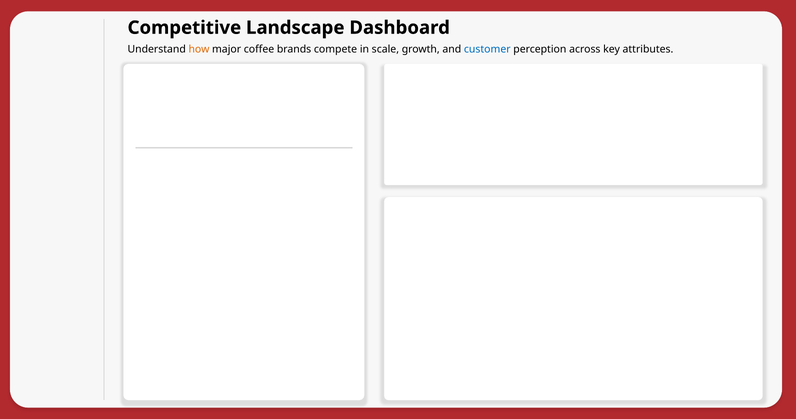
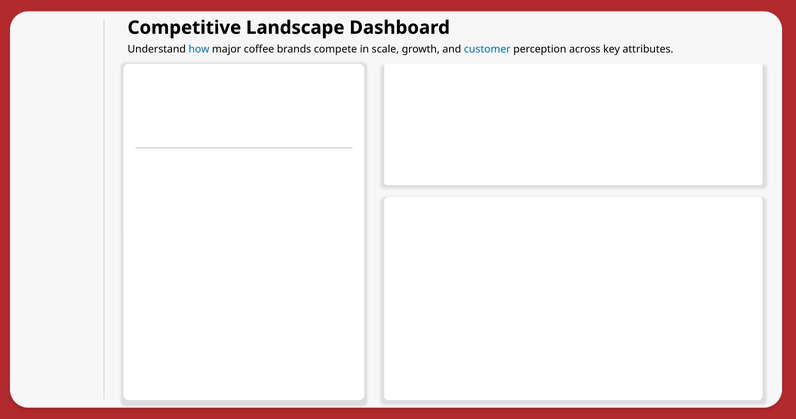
how colour: orange -> blue (199, 49)
